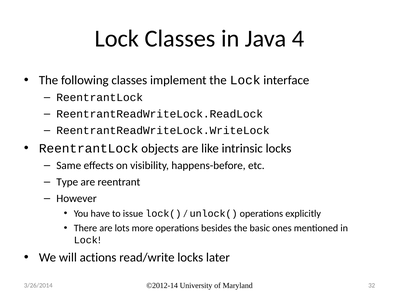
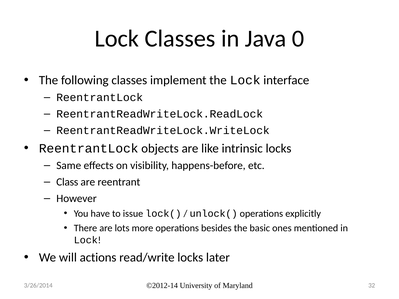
4: 4 -> 0 (298, 39)
Type: Type -> Class (67, 182)
